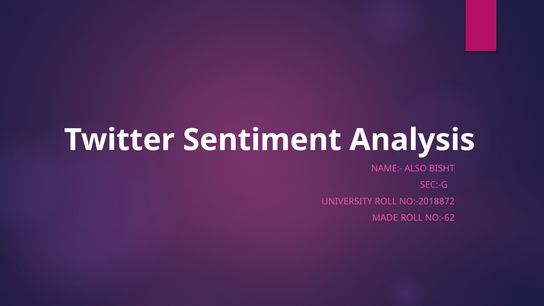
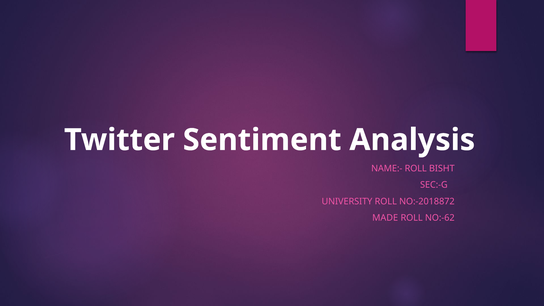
NAME:- ALSO: ALSO -> ROLL (416, 168)
